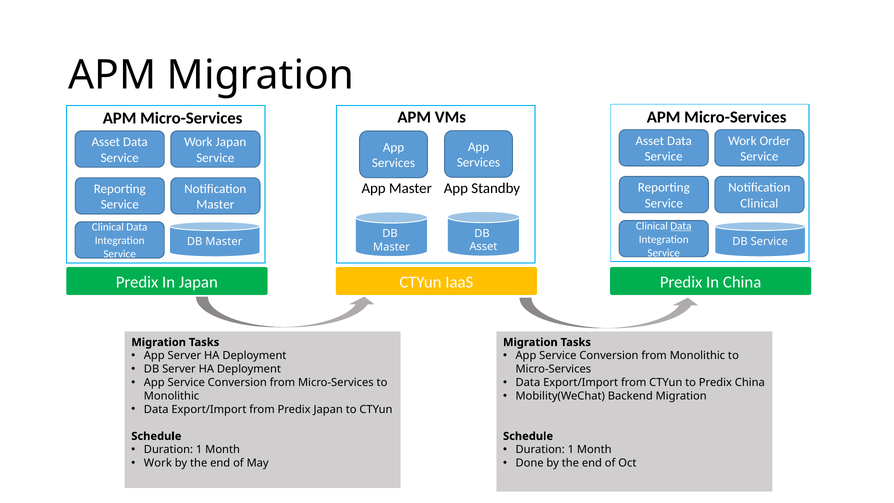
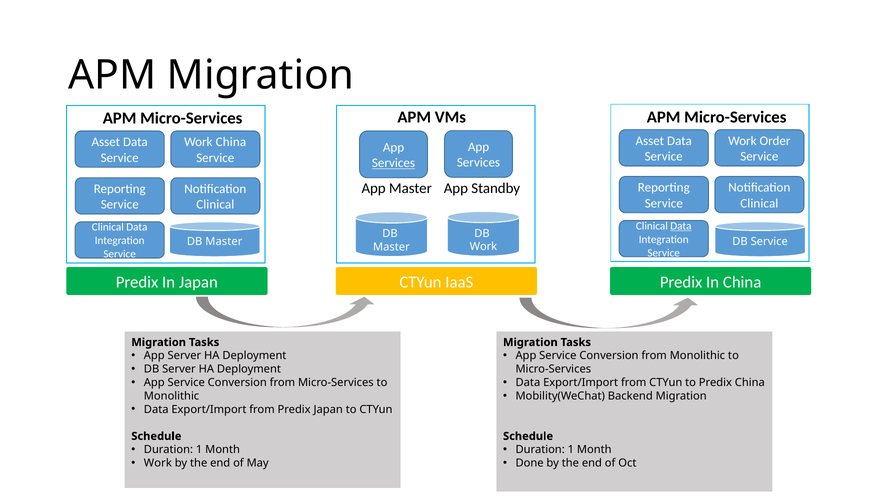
Work Japan: Japan -> China (231, 142)
Services underline: none -> present (394, 163)
Master: Master -> Clinical (215, 205)
Asset: Asset -> Work (483, 247)
